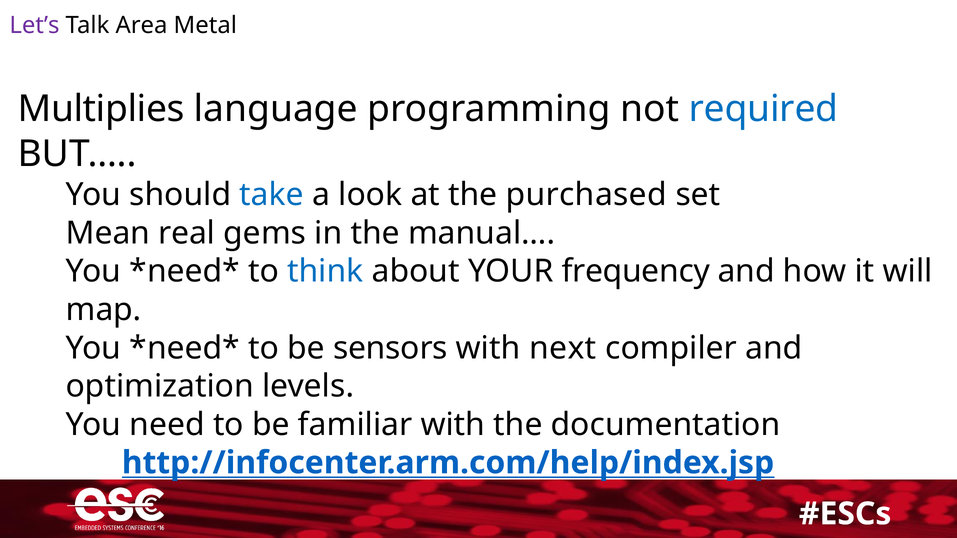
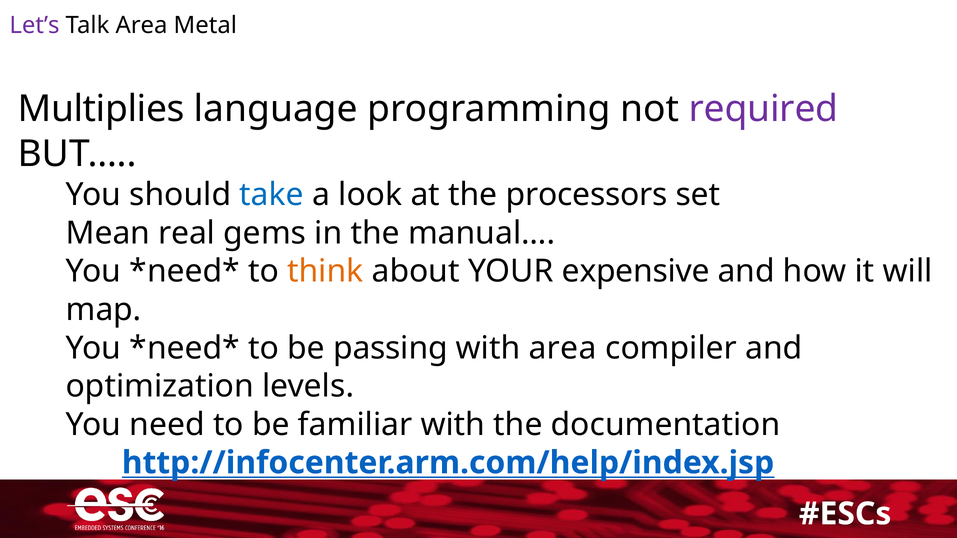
required colour: blue -> purple (763, 109)
purchased: purchased -> processors (587, 195)
think colour: blue -> orange (325, 272)
frequency: frequency -> expensive (636, 272)
sensors: sensors -> passing (390, 348)
with next: next -> area (563, 348)
